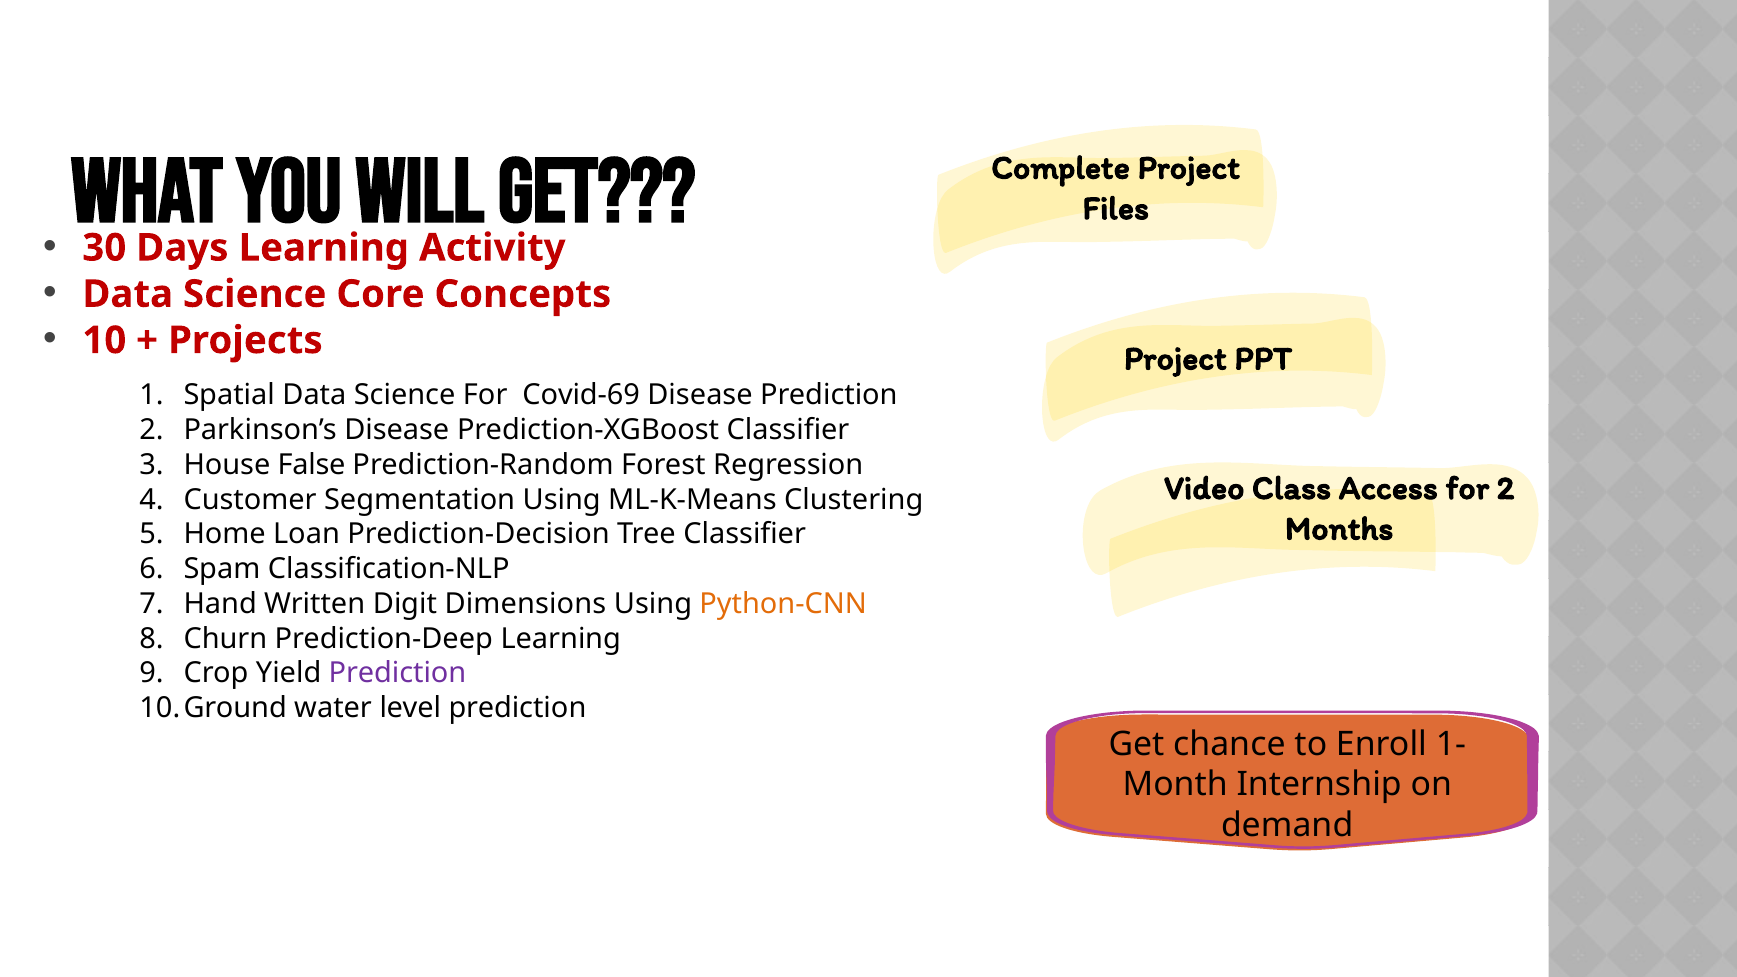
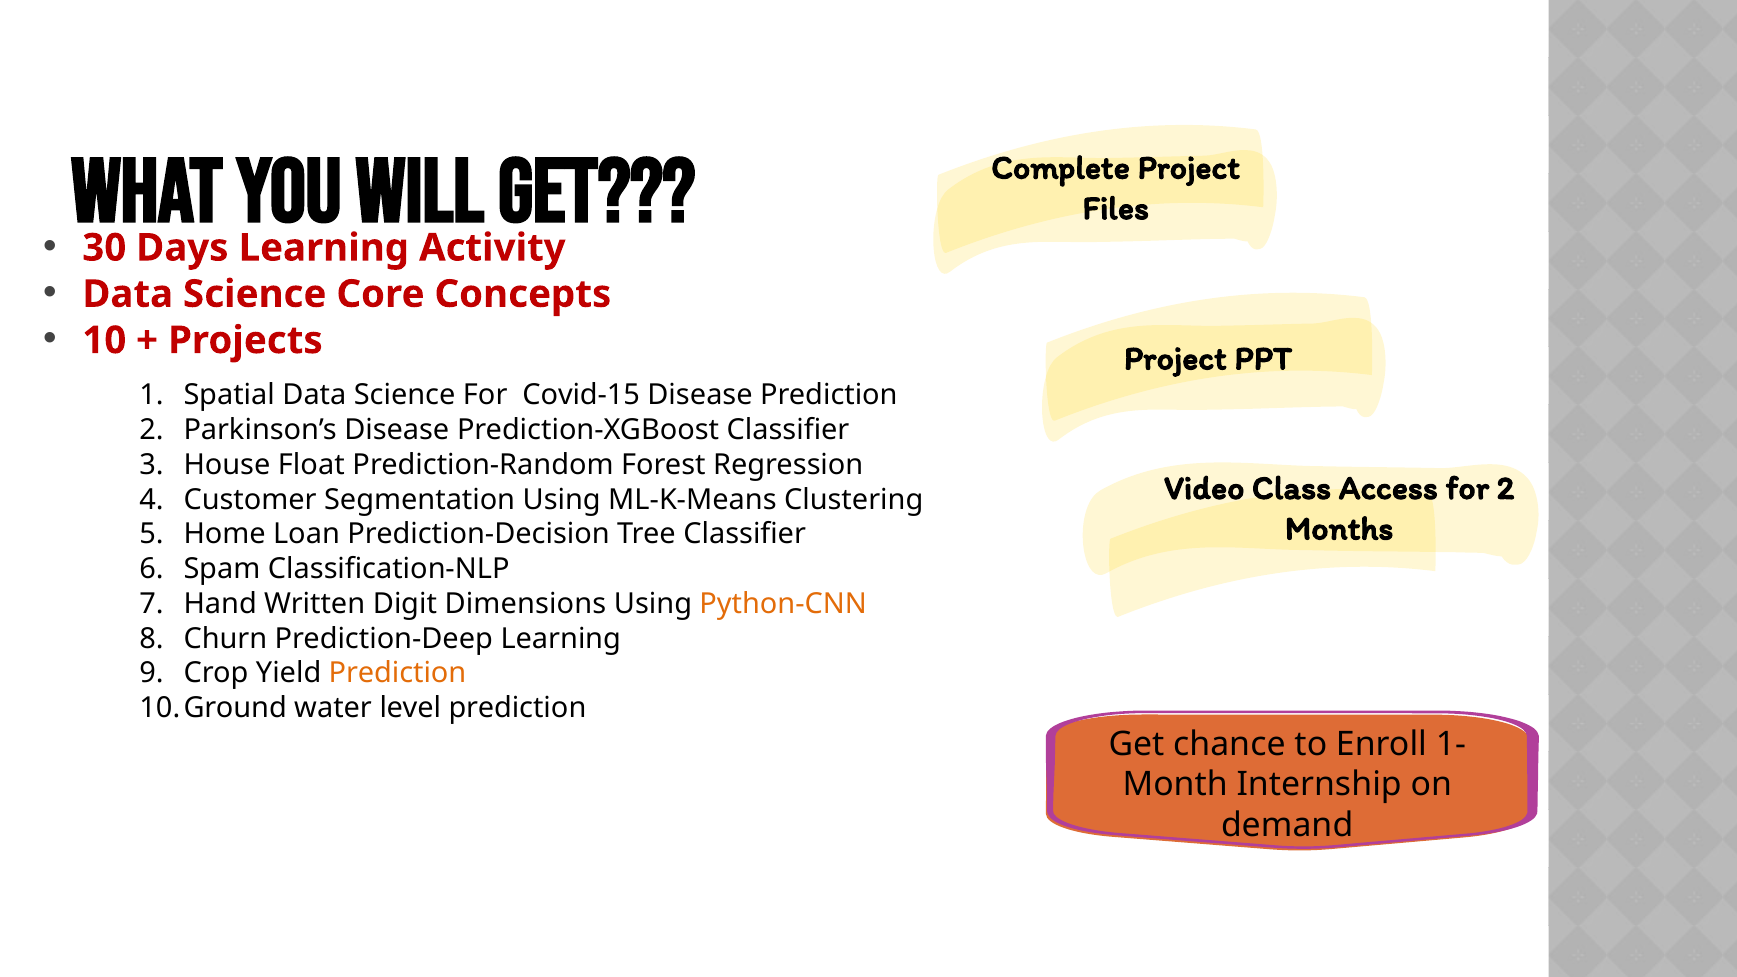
Covid-69: Covid-69 -> Covid-15 (581, 395)
False: False -> Float (311, 465)
Prediction colour: purple -> orange (397, 673)
